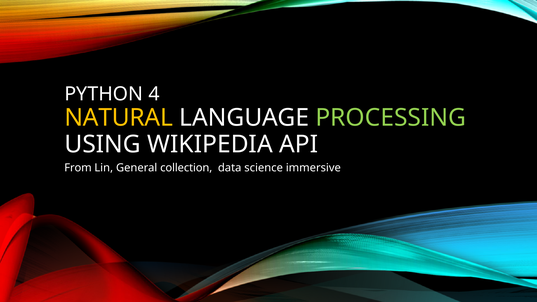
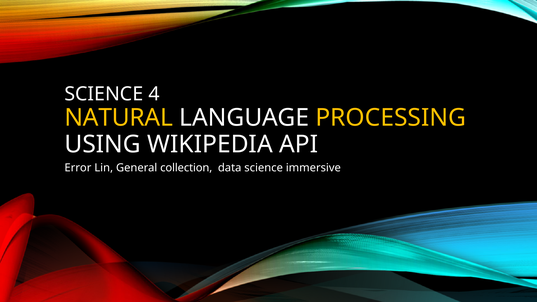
PYTHON: PYTHON -> SCIENCE (104, 94)
PROCESSING colour: light green -> yellow (391, 118)
From: From -> Error (78, 168)
